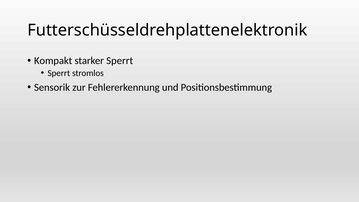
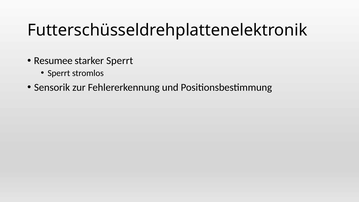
Kompakt: Kompakt -> Resumee (53, 61)
